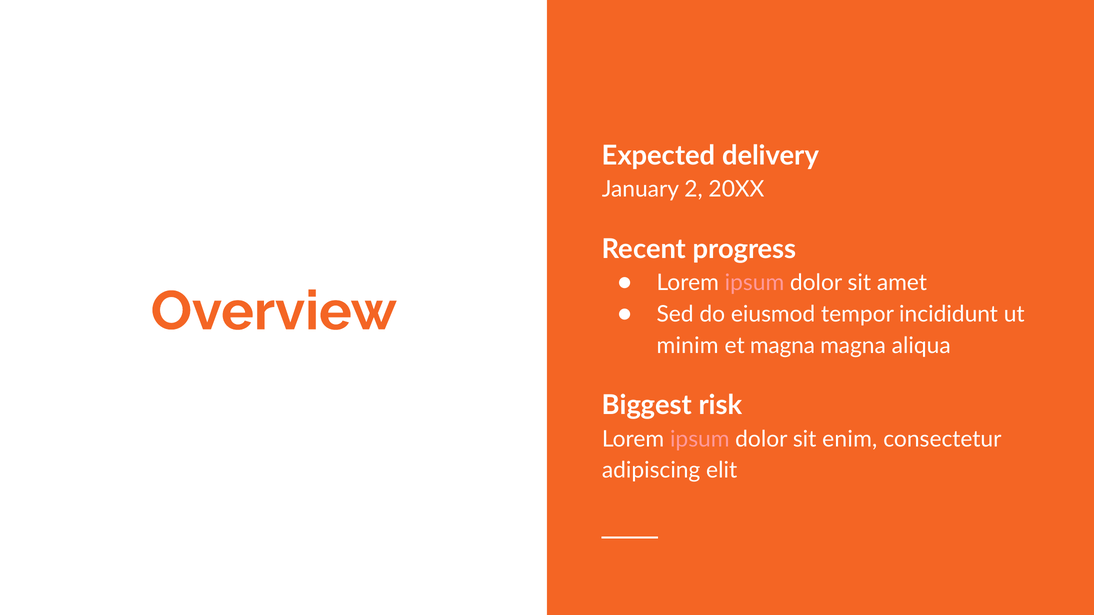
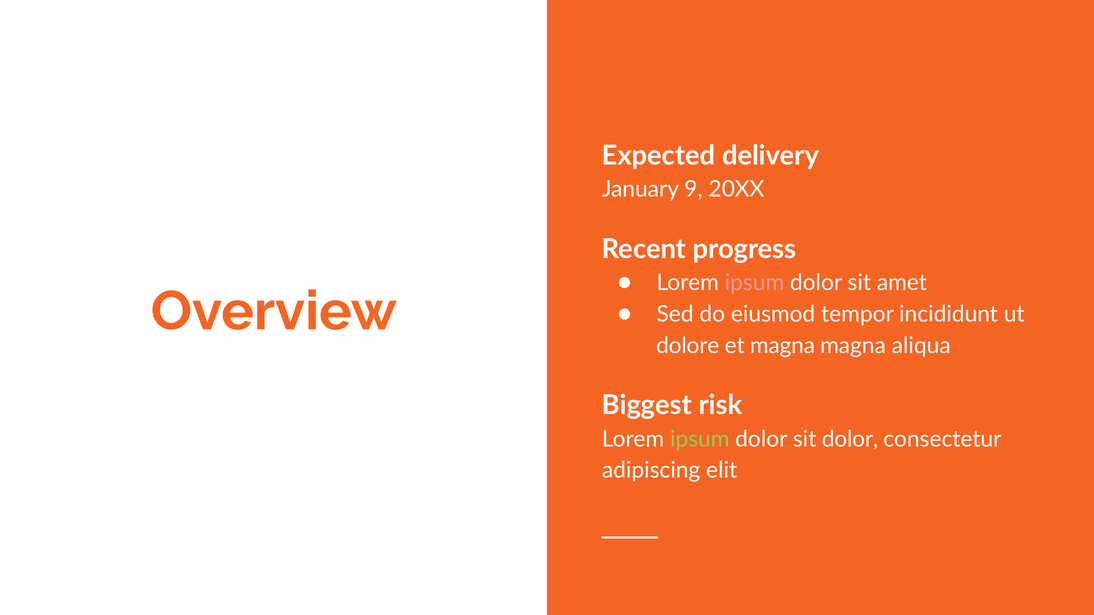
2: 2 -> 9 (693, 190)
minim: minim -> dolore (688, 346)
ipsum colour: pink -> light green (700, 439)
sit enim: enim -> dolor (850, 439)
